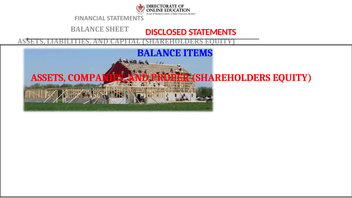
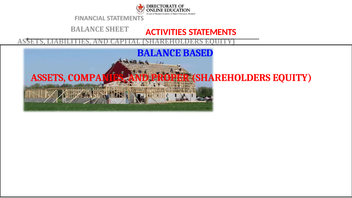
DISCLOSED: DISCLOSED -> ACTIVITIES (166, 32)
ITEMS: ITEMS -> BASED (198, 53)
